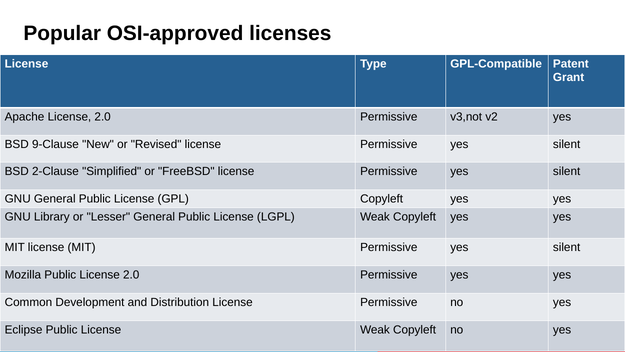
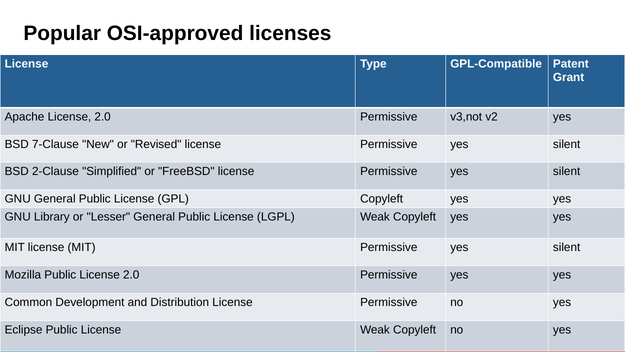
9-Clause: 9-Clause -> 7-Clause (55, 144)
